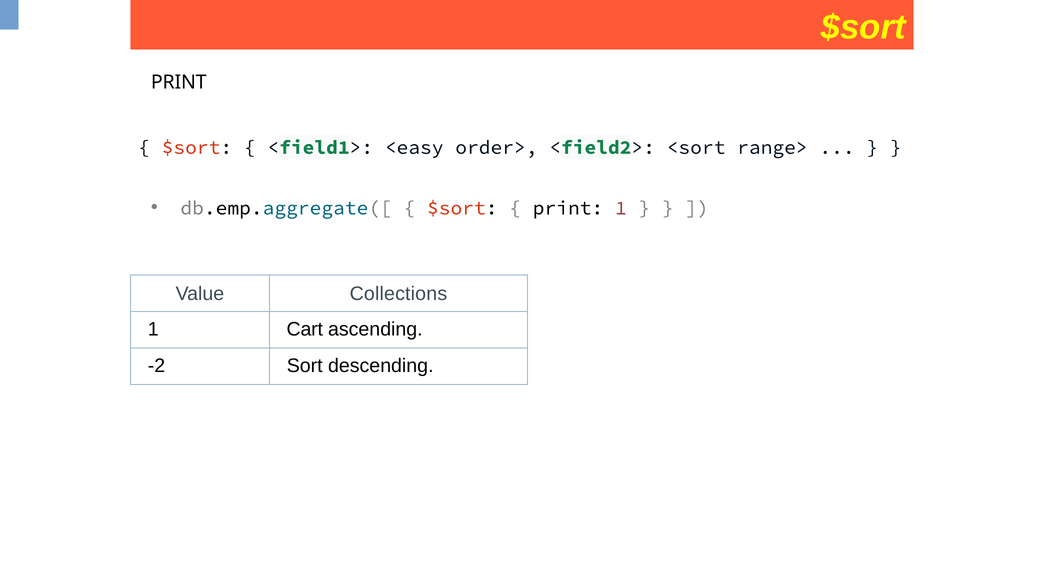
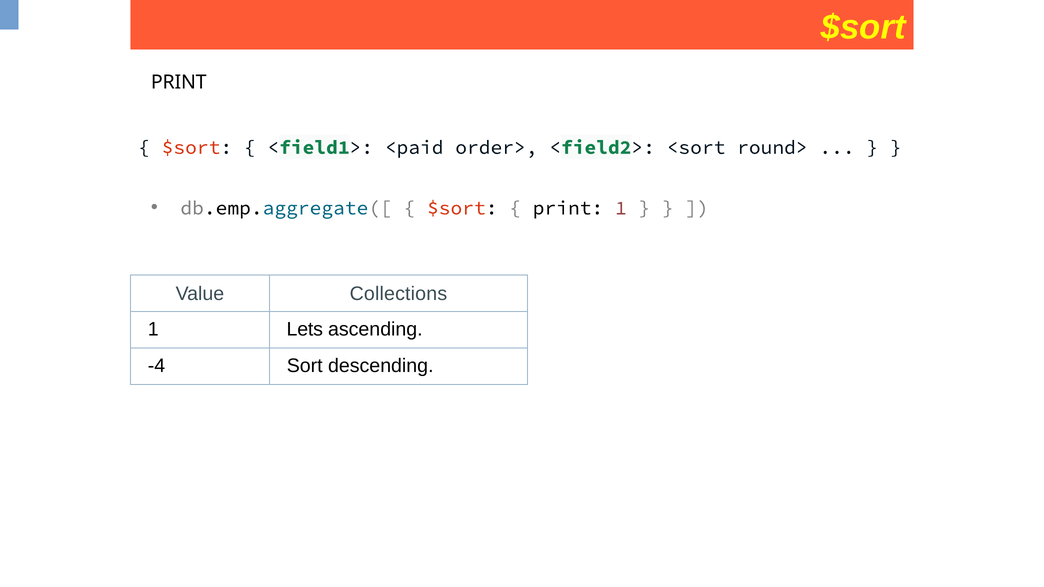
<easy: <easy -> <paid (414, 147)
range>: range> -> round> (772, 147)
Cart: Cart -> Lets (305, 329)
-2: -2 -> -4 (156, 366)
